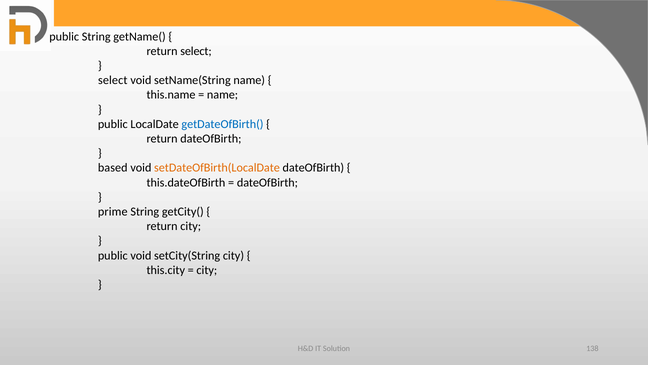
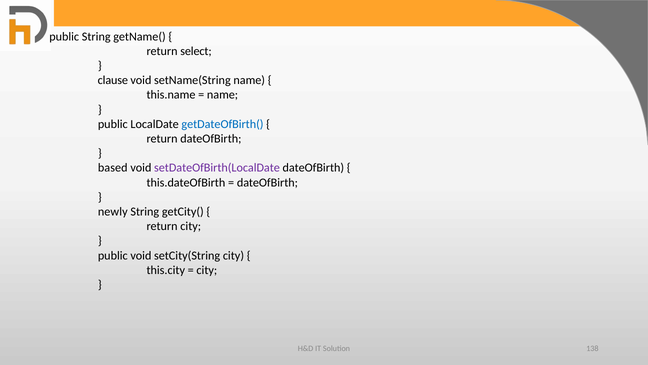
select: select -> clause (113, 80)
setDateOfBirth(LocalDate colour: orange -> purple (217, 168)
prime: prime -> newly (113, 211)
